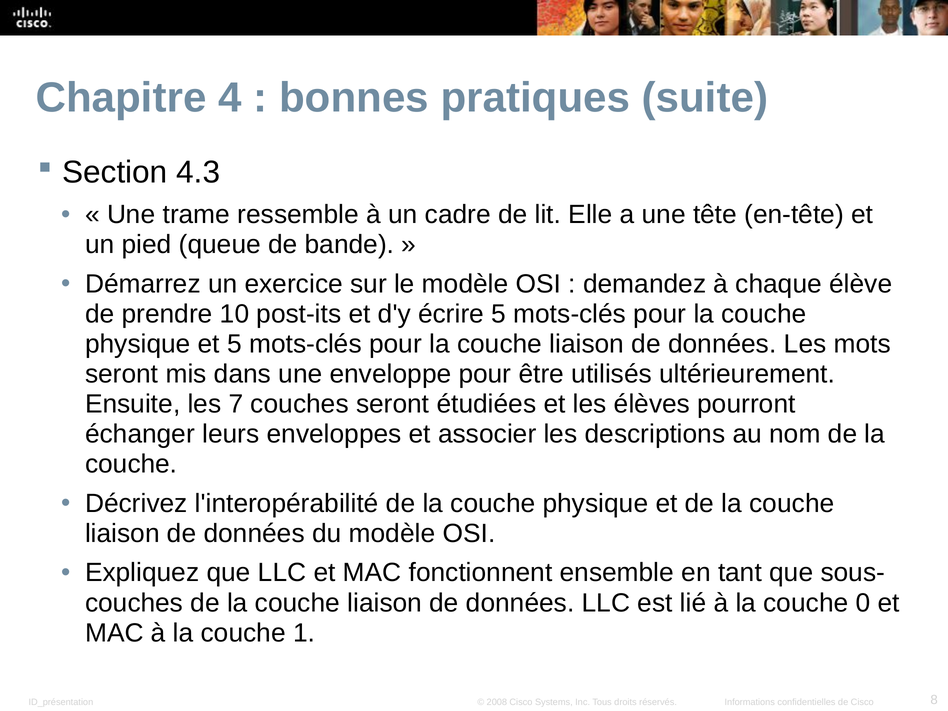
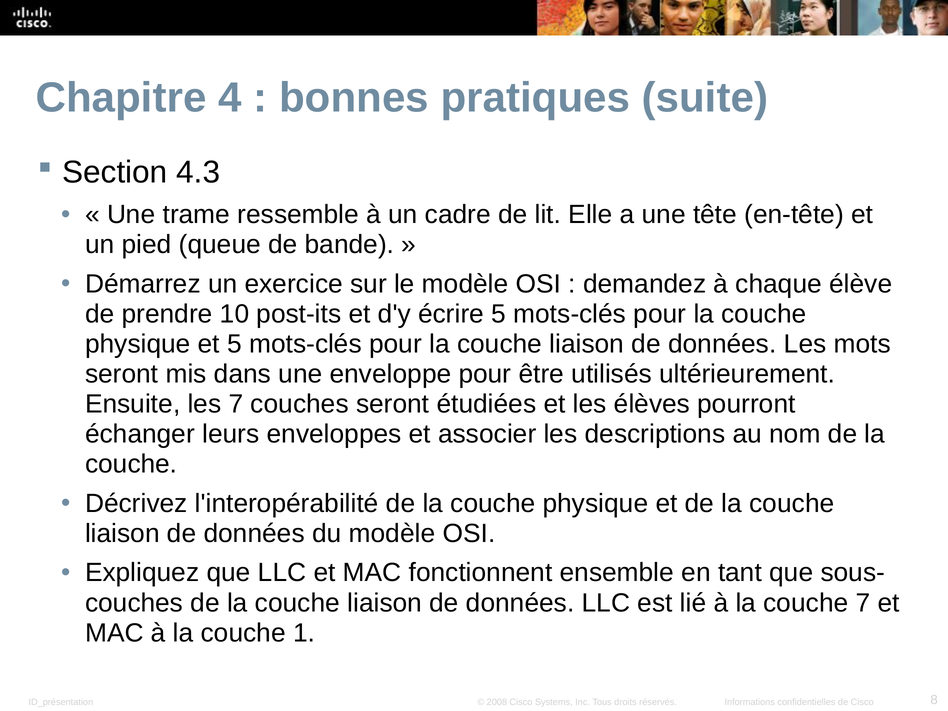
couche 0: 0 -> 7 (863, 603)
